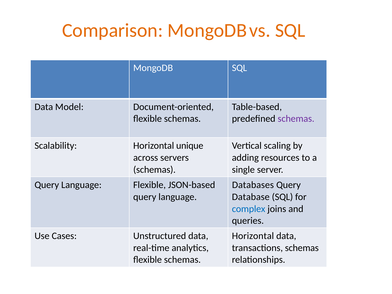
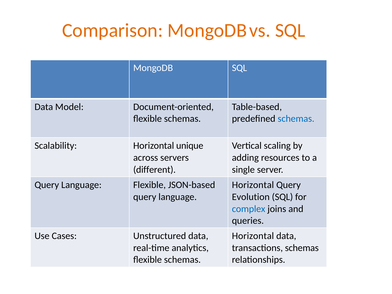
schemas colour: purple -> blue (296, 119)
schemas: schemas -> different (154, 170)
Databases: Databases -> Horizontal (253, 185)
Database: Database -> Evolution (251, 197)
